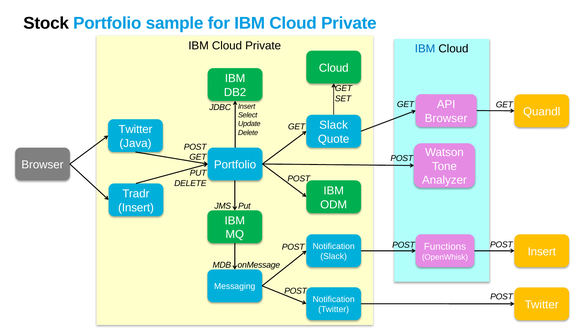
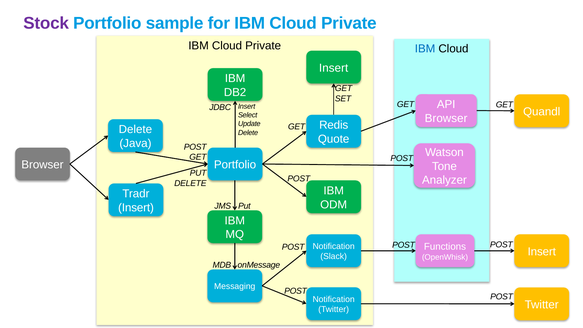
Stock colour: black -> purple (46, 23)
Cloud: Cloud -> Insert (334, 68)
Slack: Slack -> Redis (334, 125)
Twitter: Twitter -> Delete (135, 129)
